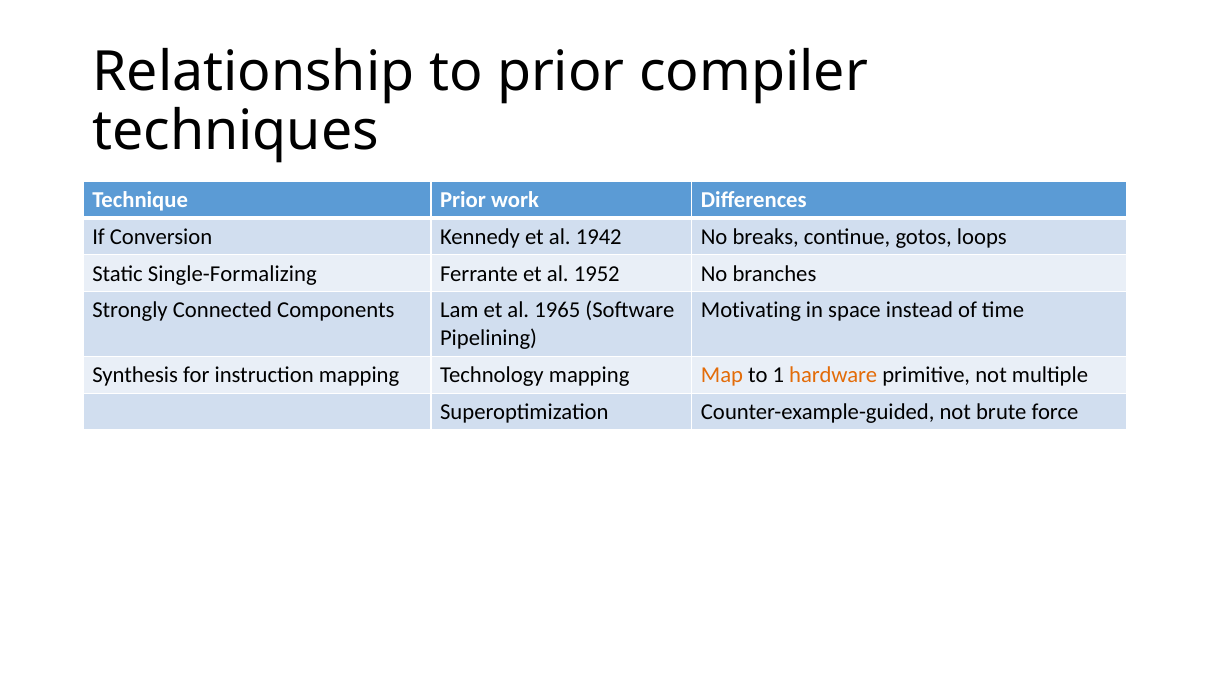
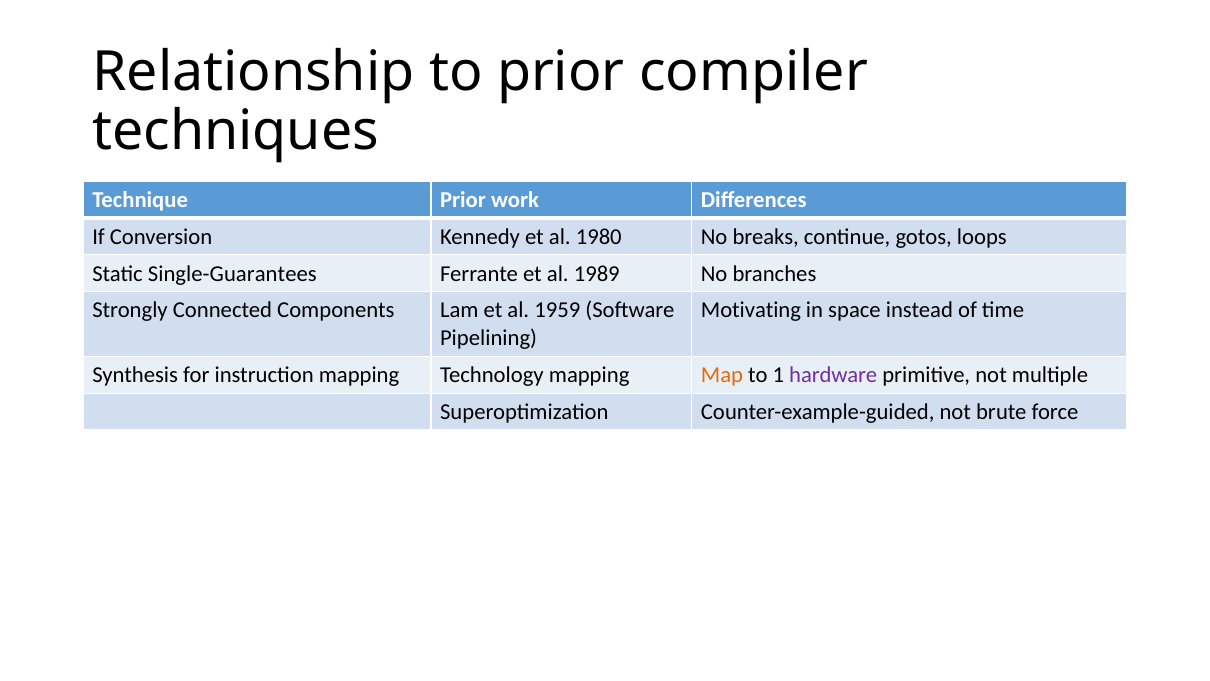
1942: 1942 -> 1980 (599, 237)
Single-Formalizing: Single-Formalizing -> Single-Guarantees (232, 273)
1952: 1952 -> 1989 (597, 273)
1965: 1965 -> 1959 (557, 310)
hardware colour: orange -> purple (833, 375)
